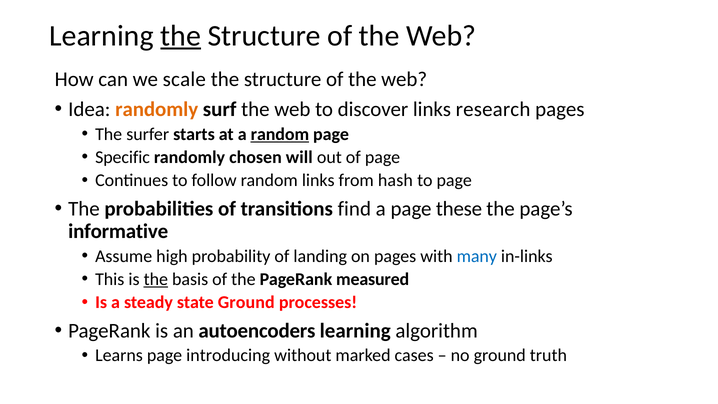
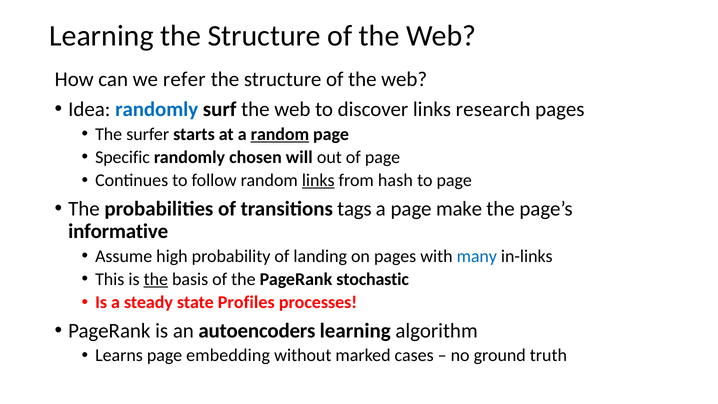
the underline: present -> none (181, 36)
scale: scale -> refer (184, 79)
randomly colour: orange -> blue (157, 109)
links underline: none -> present (318, 180)
find: find -> tags (354, 209)
these: these -> make (459, 209)
measured: measured -> stochastic (373, 279)
state Ground: Ground -> Profiles (246, 302)
introducing: introducing -> embedding (228, 355)
